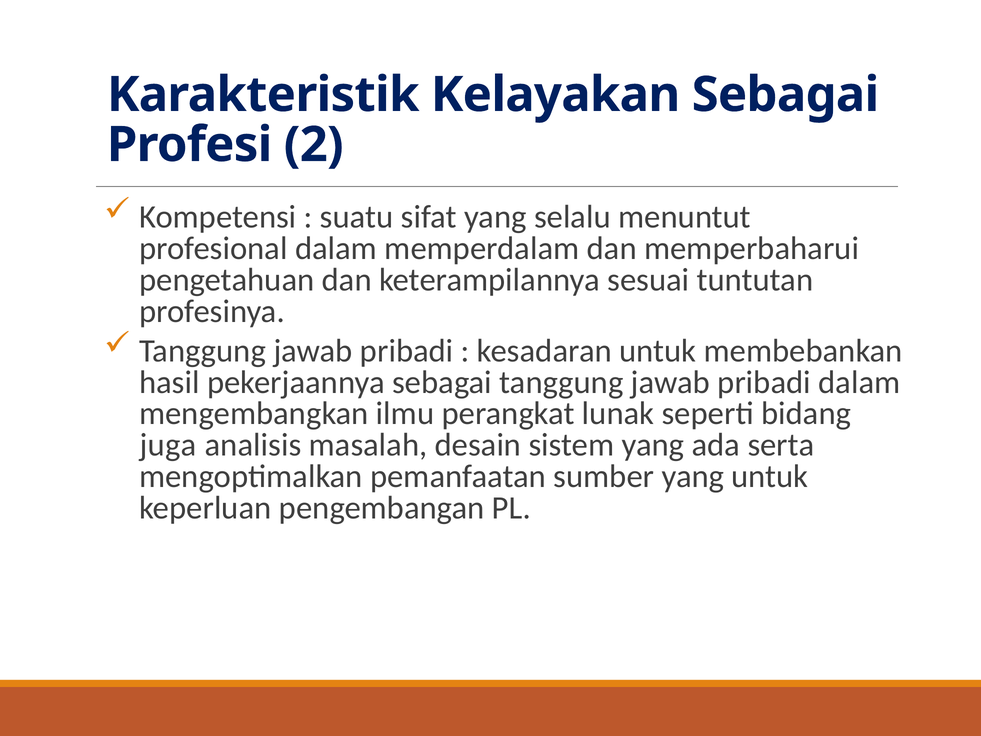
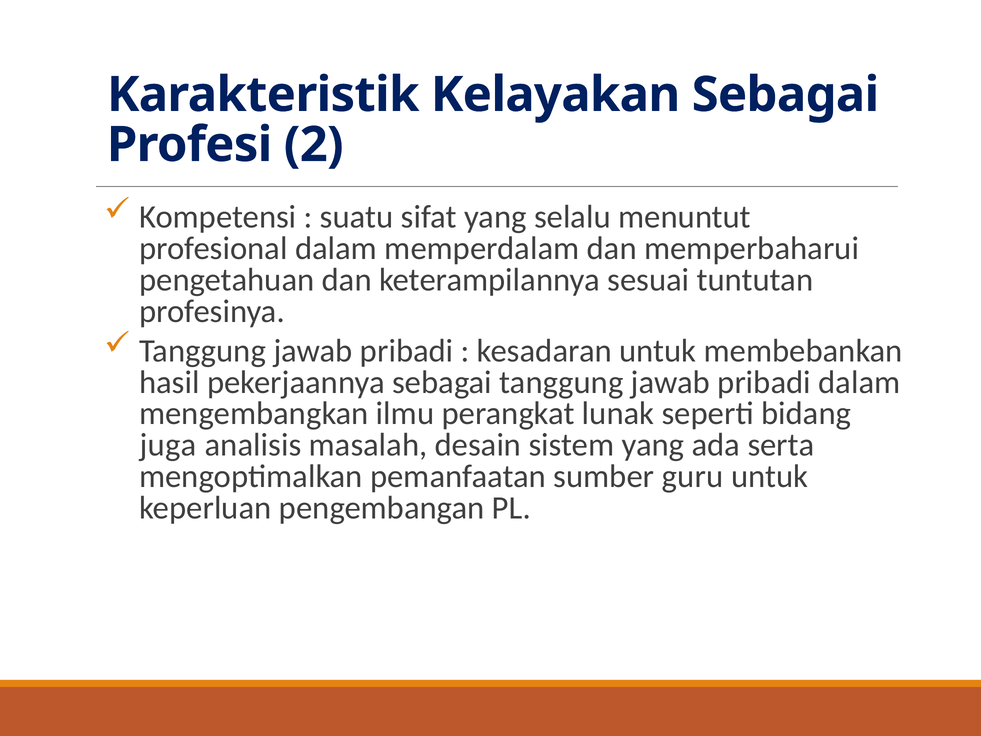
sumber yang: yang -> guru (693, 476)
